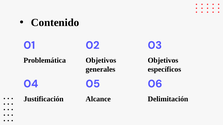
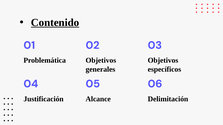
Contenido underline: none -> present (55, 23)
